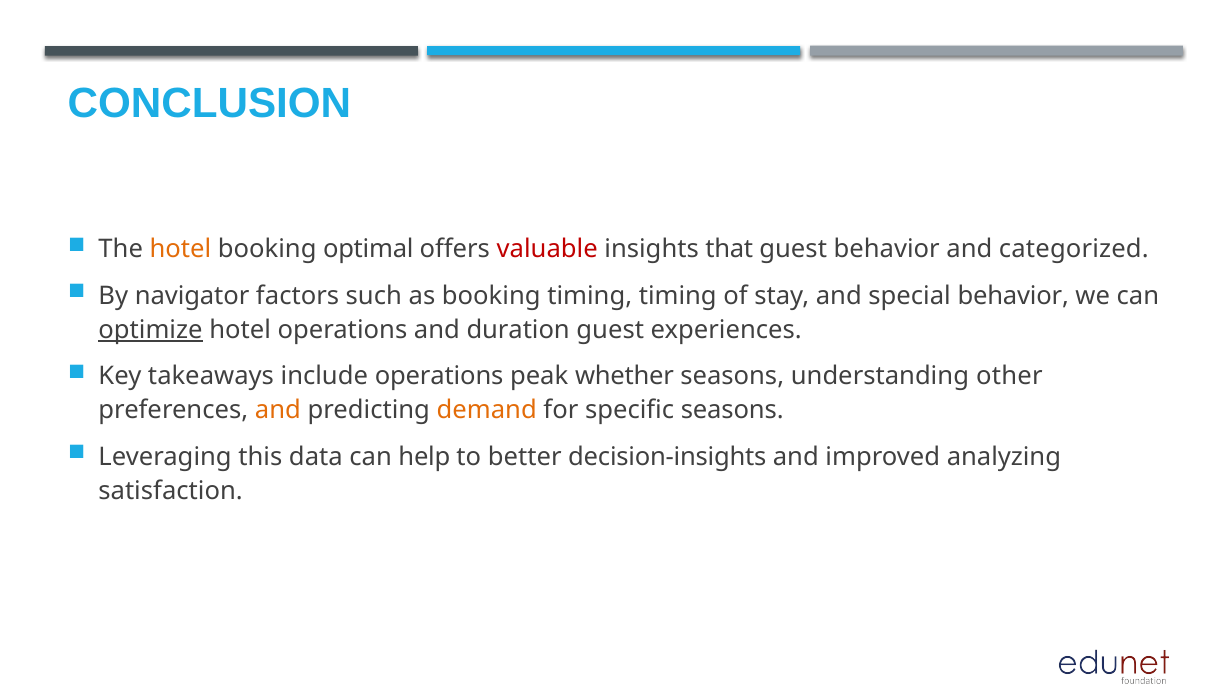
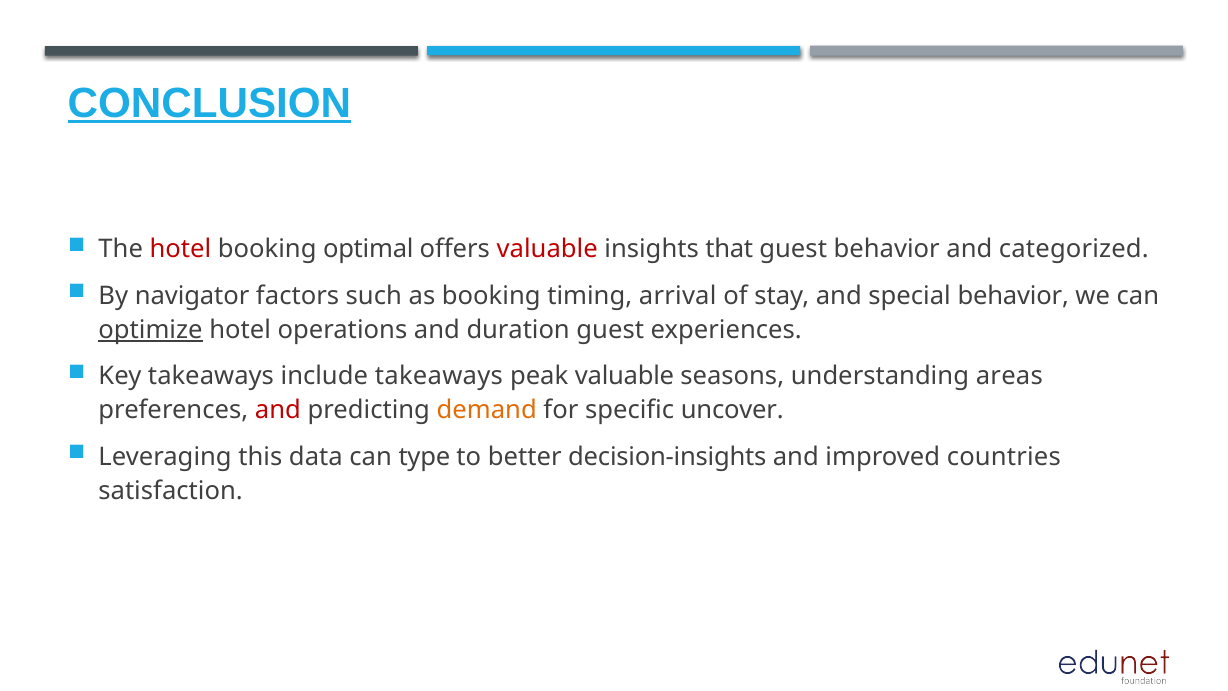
CONCLUSION underline: none -> present (209, 104)
hotel colour: orange -> red (180, 249)
timing timing: timing -> arrival (678, 296)
include operations: operations -> takeaways (439, 376)
peak whether: whether -> valuable (624, 376)
other: other -> areas (1009, 376)
and colour: orange -> red (278, 410)
specific seasons: seasons -> uncover (732, 410)
help: help -> type (424, 457)
analyzing: analyzing -> countries (1004, 457)
